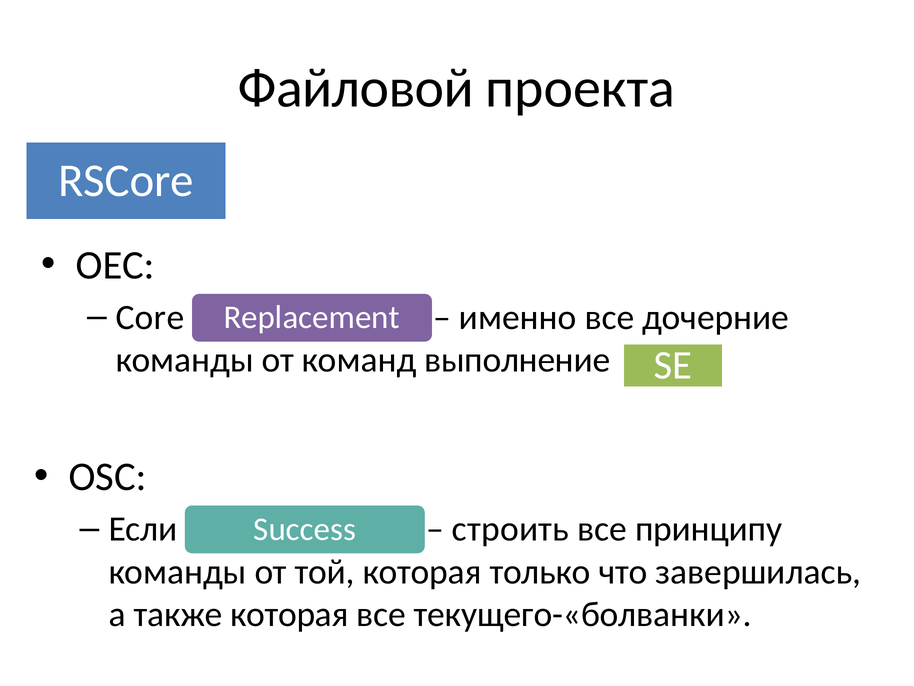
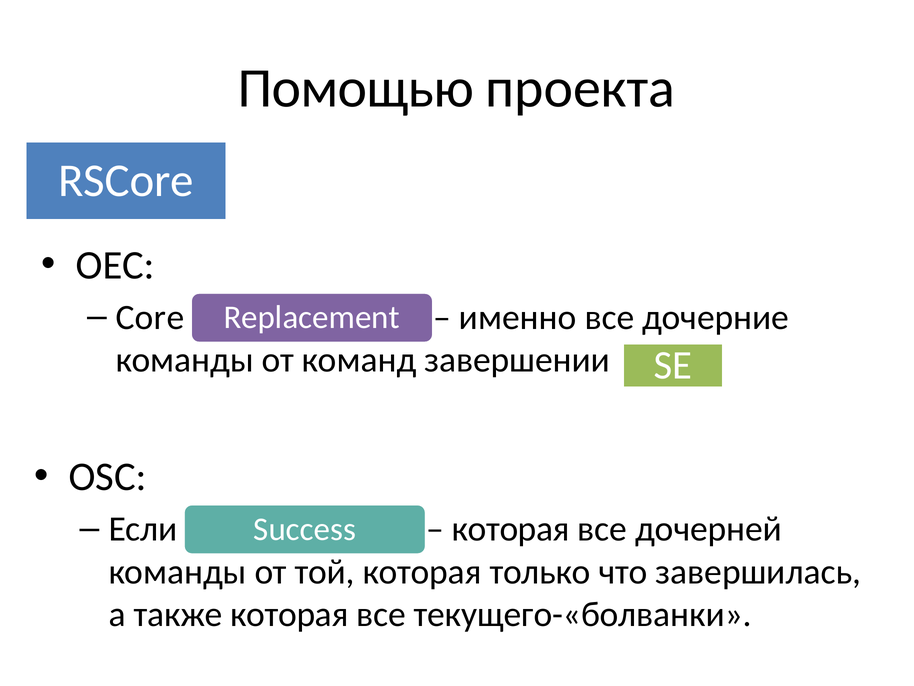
Файловой: Файловой -> Помощью (356, 88)
выполнение: выполнение -> завершении (517, 360)
строить: строить -> которая (511, 529)
принципу: принципу -> дочерней (709, 529)
